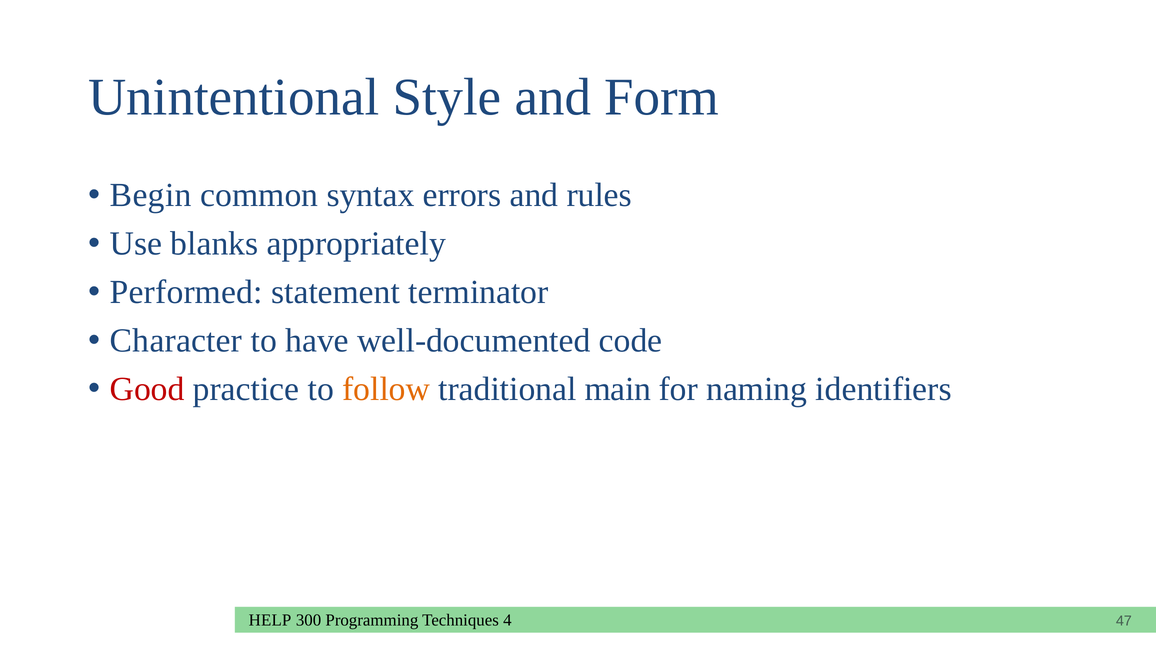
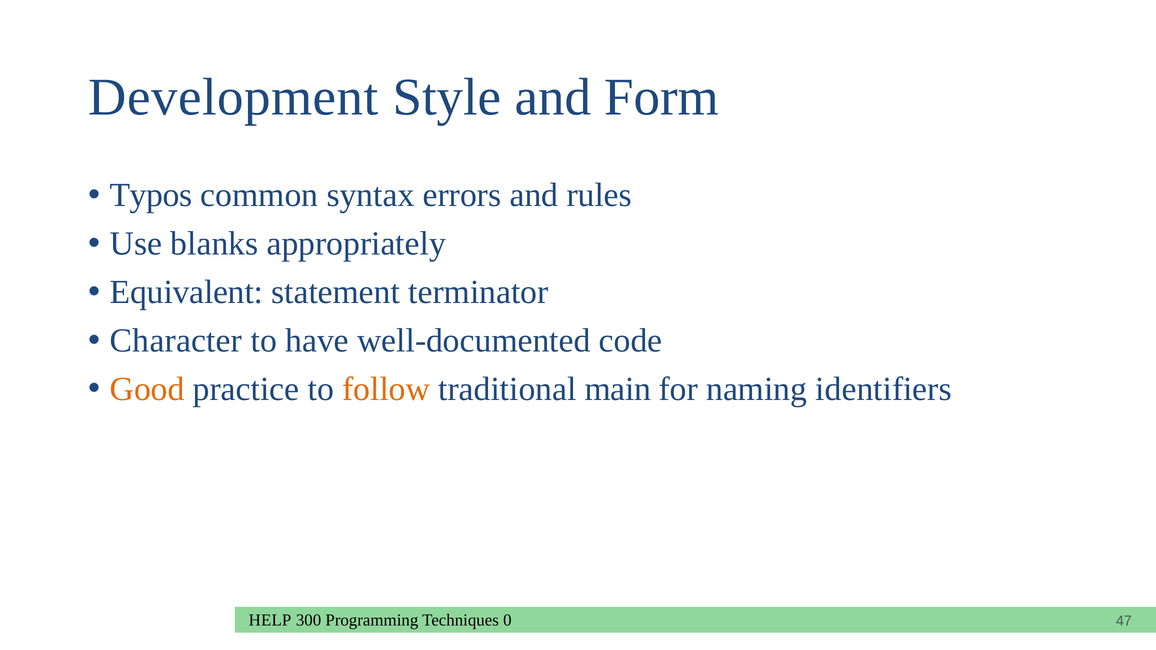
Unintentional: Unintentional -> Development (233, 97)
Begin: Begin -> Typos (151, 195)
Performed: Performed -> Equivalent (186, 292)
Good colour: red -> orange (147, 389)
4: 4 -> 0 (507, 621)
